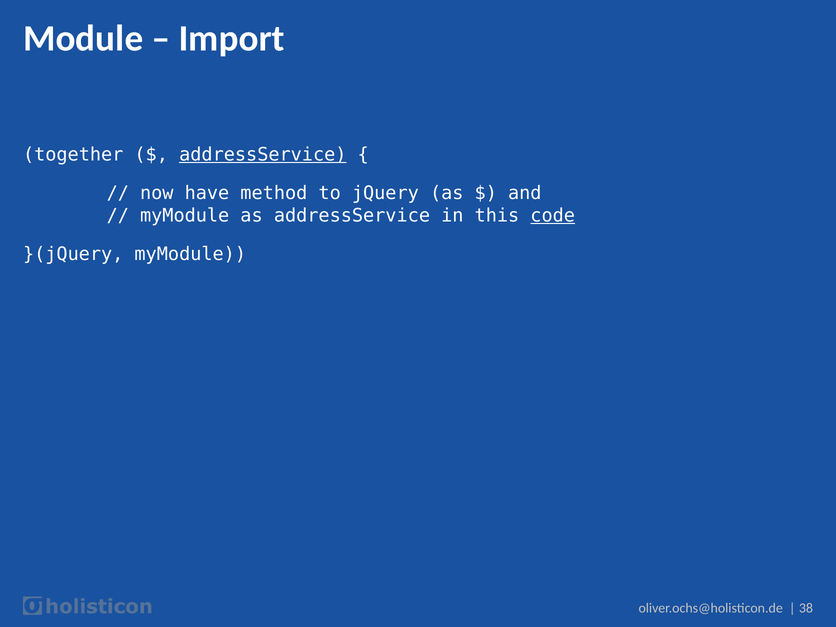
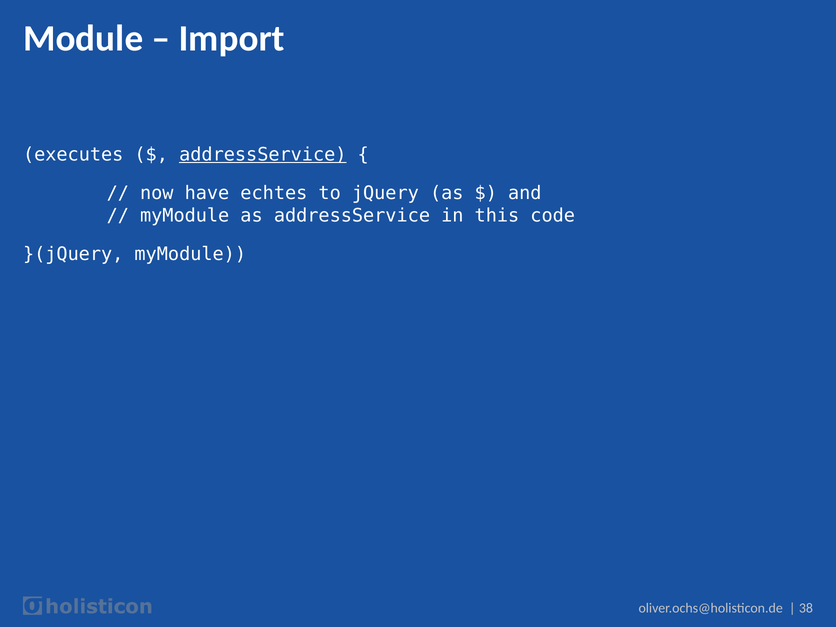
together: together -> executes (73, 155)
method: method -> echtes (274, 193)
code underline: present -> none (553, 215)
